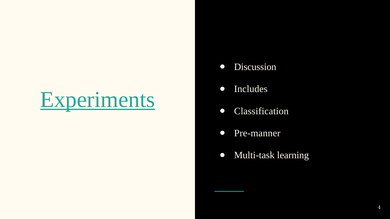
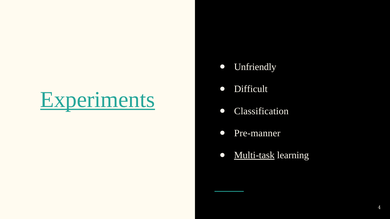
Discussion: Discussion -> Unfriendly (255, 67)
Includes: Includes -> Difficult (251, 89)
Multi-task underline: none -> present (254, 155)
